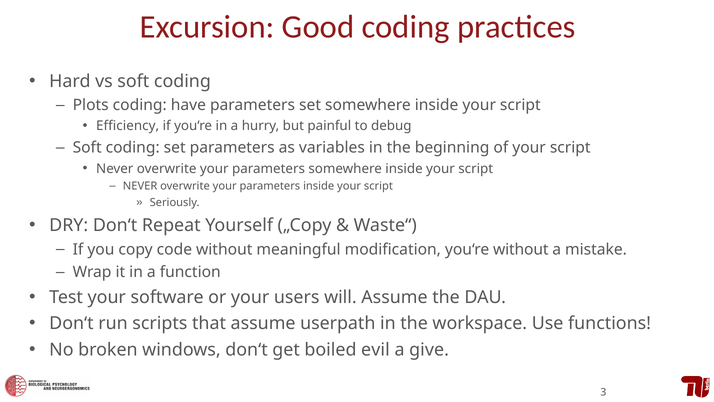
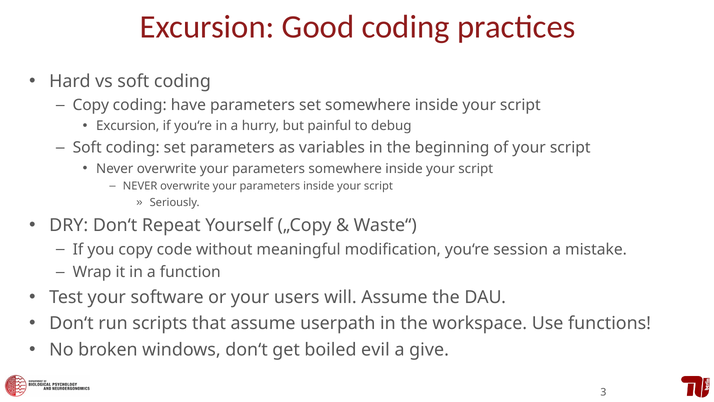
Plots: Plots -> Copy (91, 105)
Efficiency: Efficiency -> Excursion (128, 126)
you‘re without: without -> session (521, 249)
